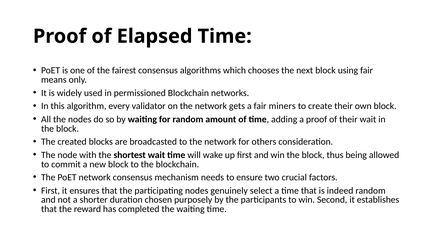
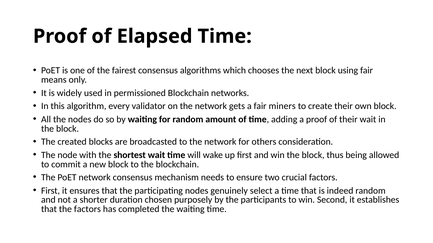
the reward: reward -> factors (87, 210)
